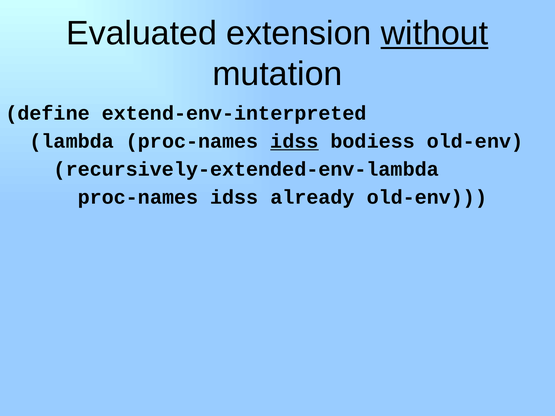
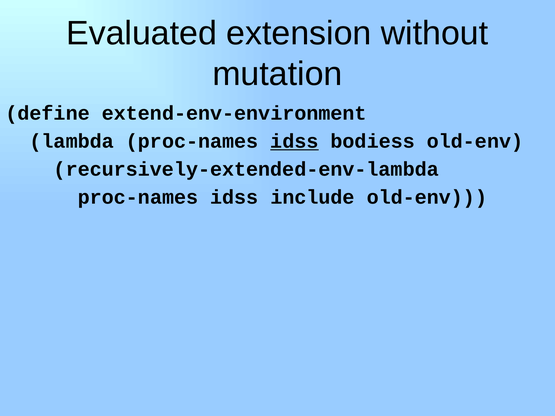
without underline: present -> none (435, 33)
extend-env-interpreted: extend-env-interpreted -> extend-env-environment (234, 113)
already: already -> include (312, 197)
